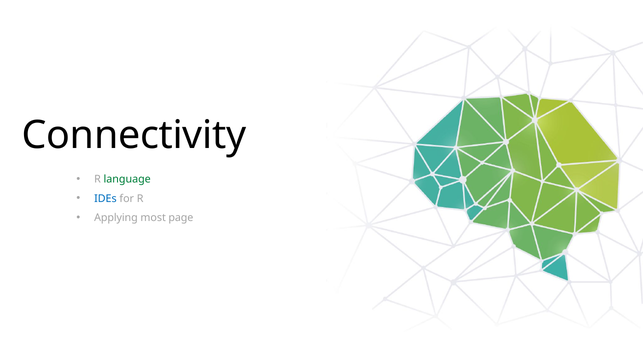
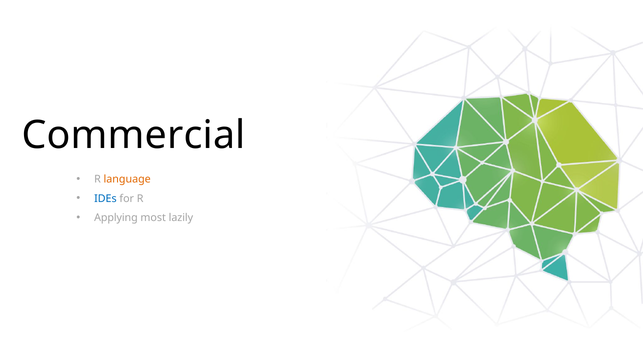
Connectivity: Connectivity -> Commercial (134, 136)
language colour: green -> orange (127, 180)
page: page -> lazily (181, 218)
